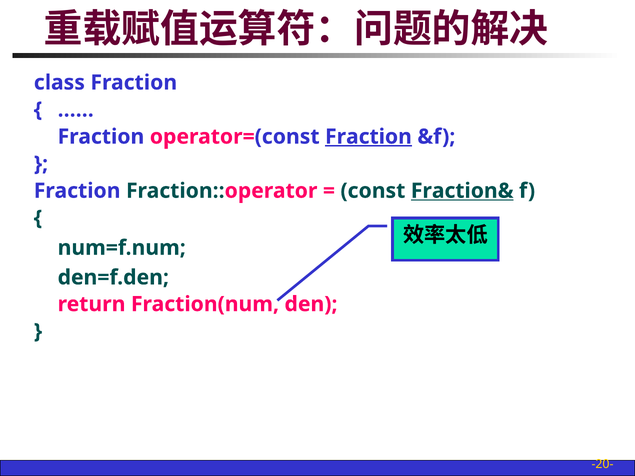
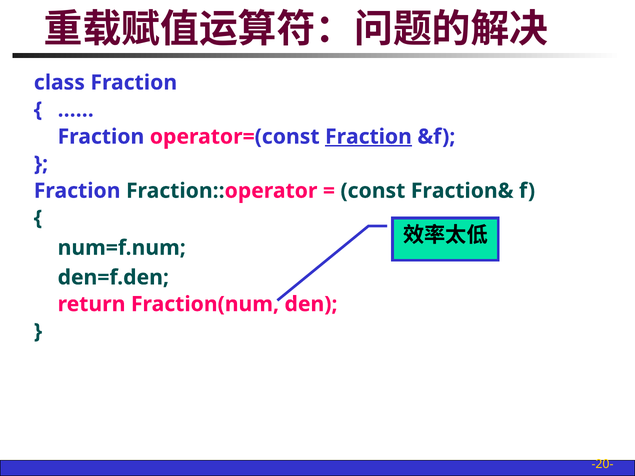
Fraction& underline: present -> none (462, 191)
